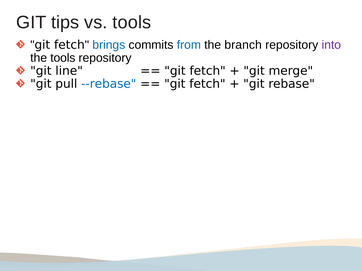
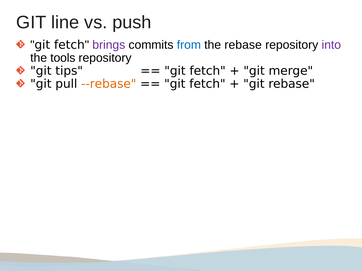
tips: tips -> line (65, 23)
vs tools: tools -> push (132, 23)
brings colour: blue -> purple (109, 45)
the branch: branch -> rebase (243, 45)
line: line -> tips (69, 71)
--rebase colour: blue -> orange (109, 84)
